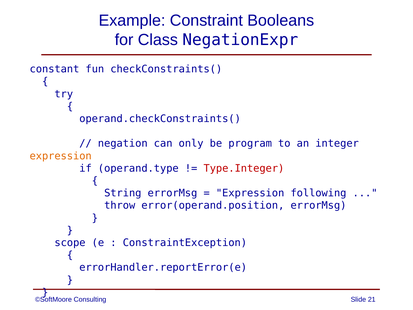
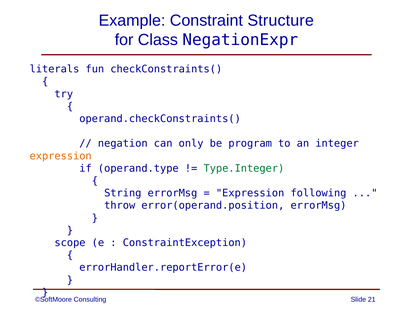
Booleans: Booleans -> Structure (281, 20)
constant: constant -> literals (54, 69)
Type.Integer colour: red -> green (244, 168)
